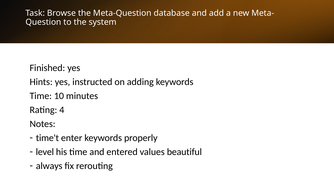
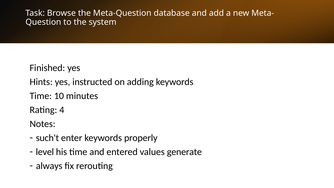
time't: time't -> such't (47, 138)
beautiful: beautiful -> generate (184, 152)
